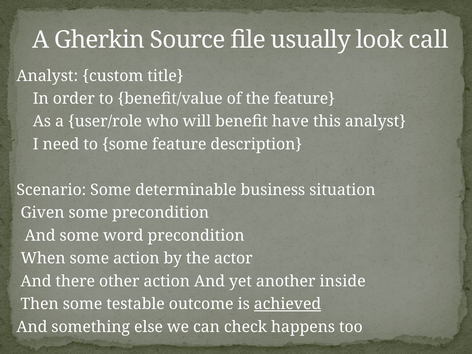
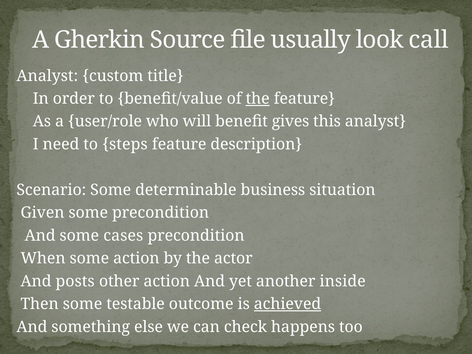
the underline: none -> present (258, 99)
have: have -> gives (291, 121)
to some: some -> steps (125, 144)
word: word -> cases (123, 236)
there: there -> posts (75, 281)
